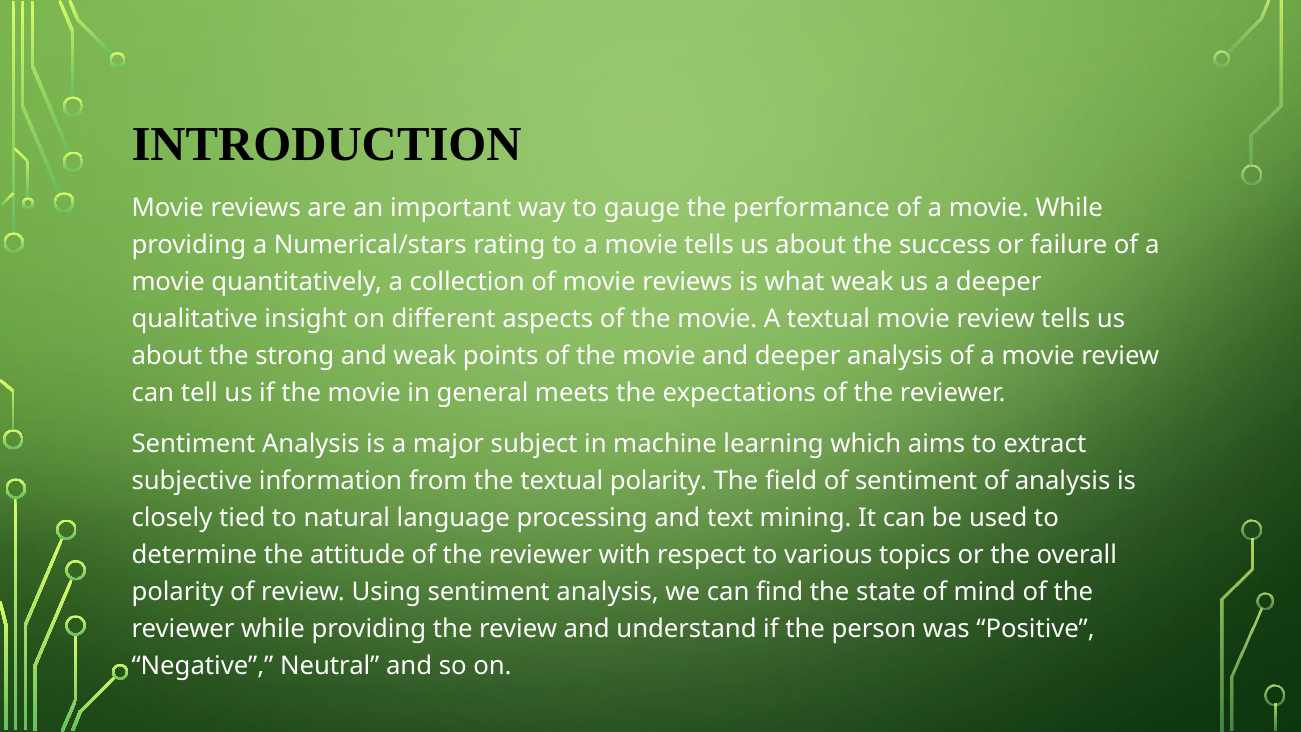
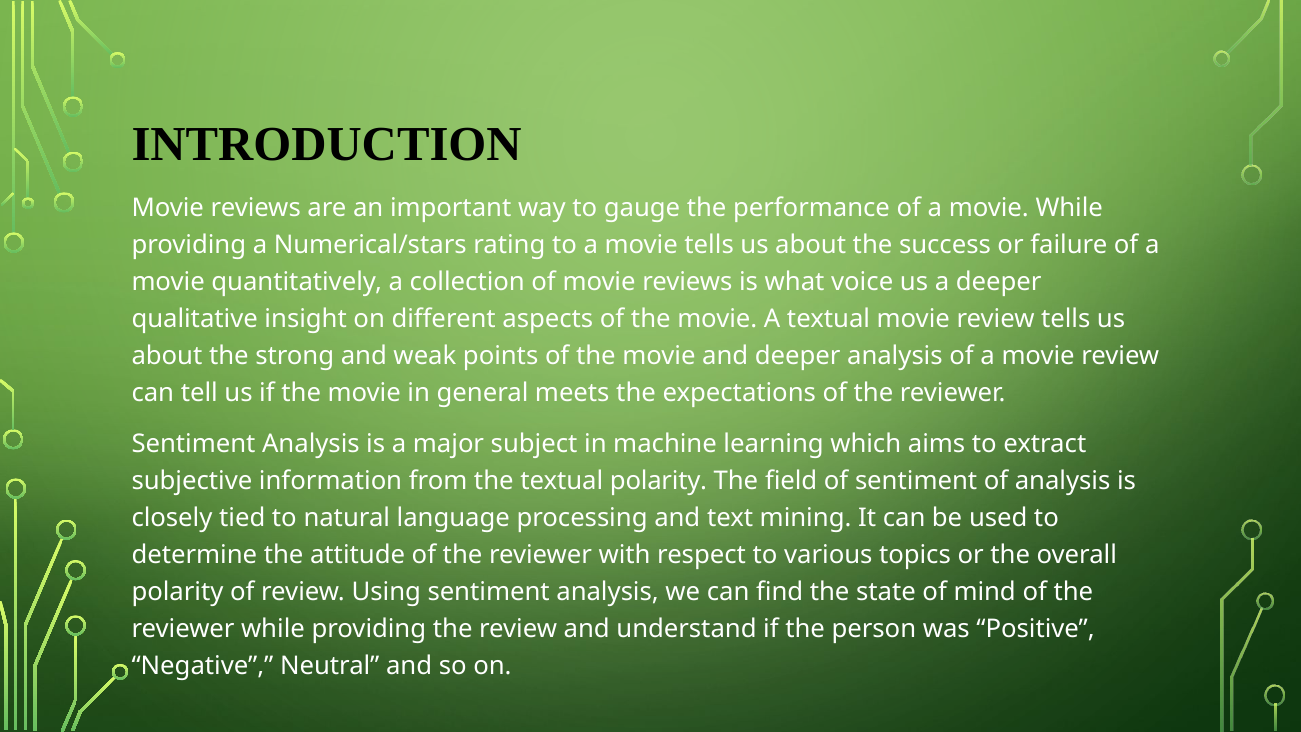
what weak: weak -> voice (862, 282)
